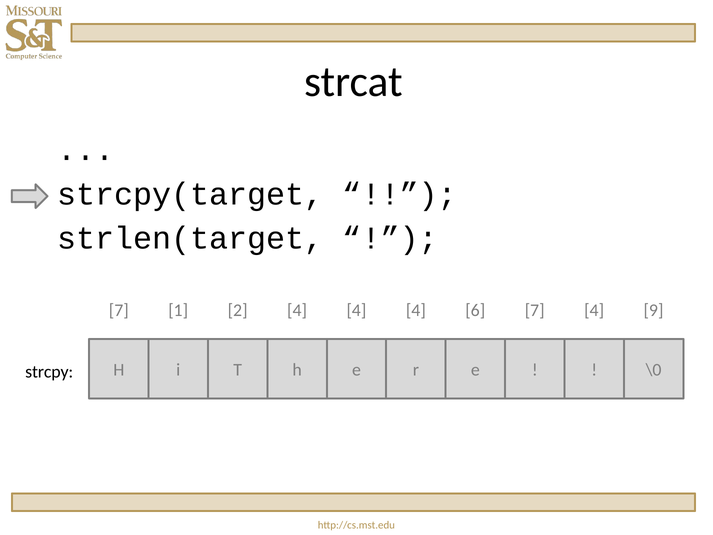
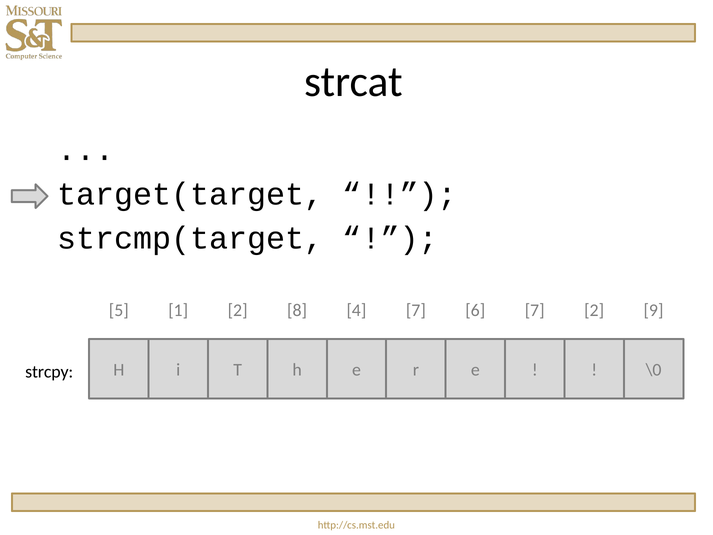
strcpy(target: strcpy(target -> target(target (190, 194)
strlen(target: strlen(target -> strcmp(target (190, 238)
7: 7 -> 5 (119, 310)
2 4: 4 -> 8 (297, 310)
4: 4 -> 7 (416, 310)
7 4: 4 -> 2 (594, 310)
